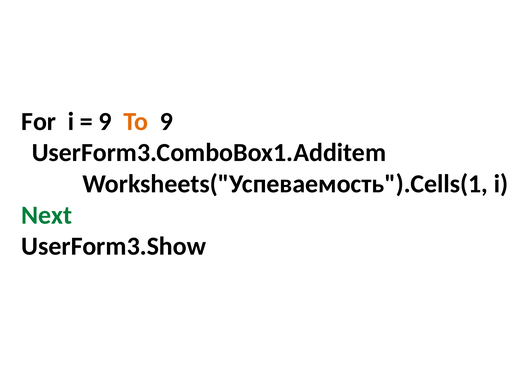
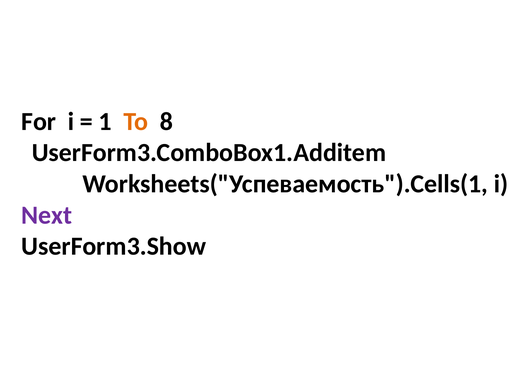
9: 9 -> 1 (105, 121)
To 9: 9 -> 8 (166, 121)
Next colour: green -> purple (47, 215)
